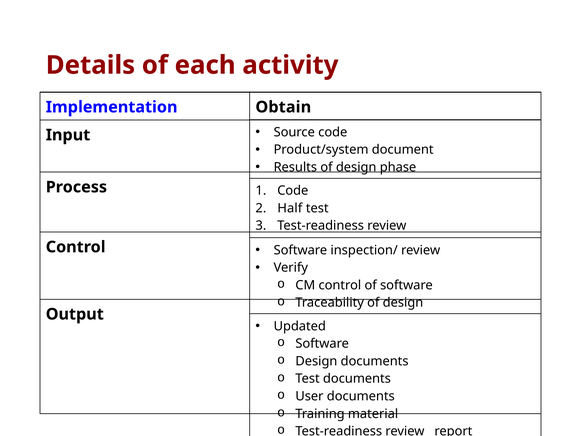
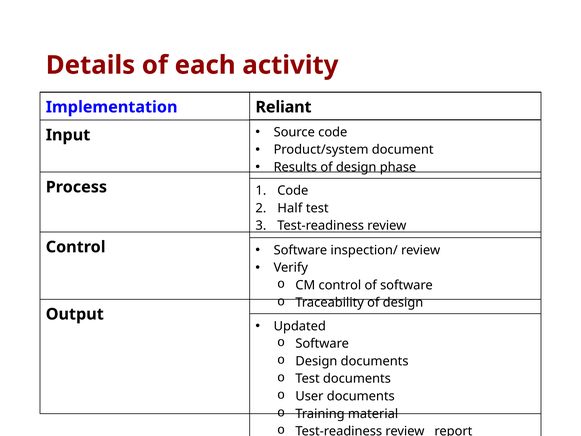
Obtain: Obtain -> Reliant (283, 107)
